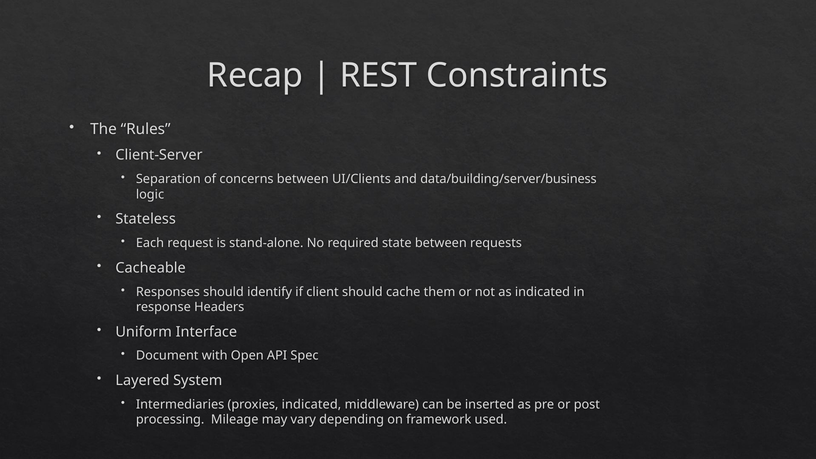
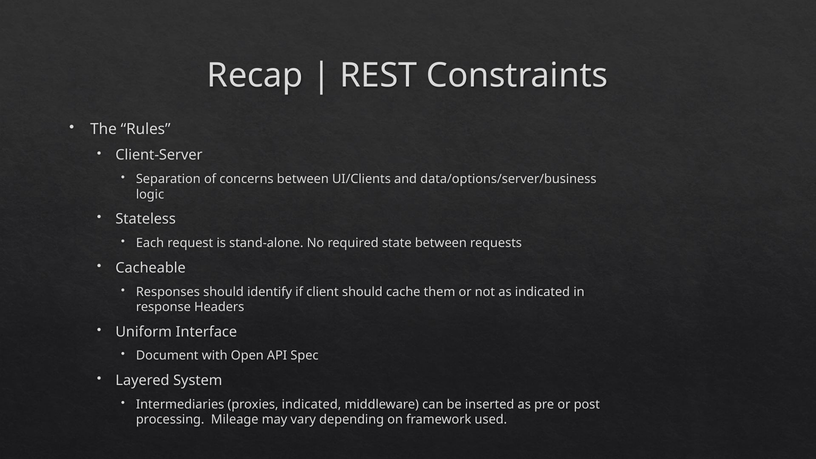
data/building/server/business: data/building/server/business -> data/options/server/business (508, 179)
